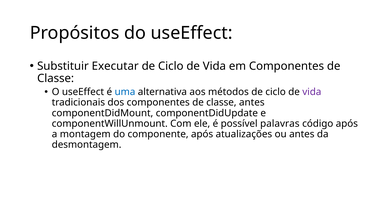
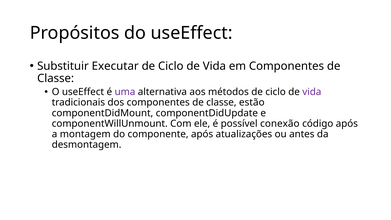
uma colour: blue -> purple (125, 92)
classe antes: antes -> estão (252, 102)
palavras: palavras -> conexão (280, 124)
